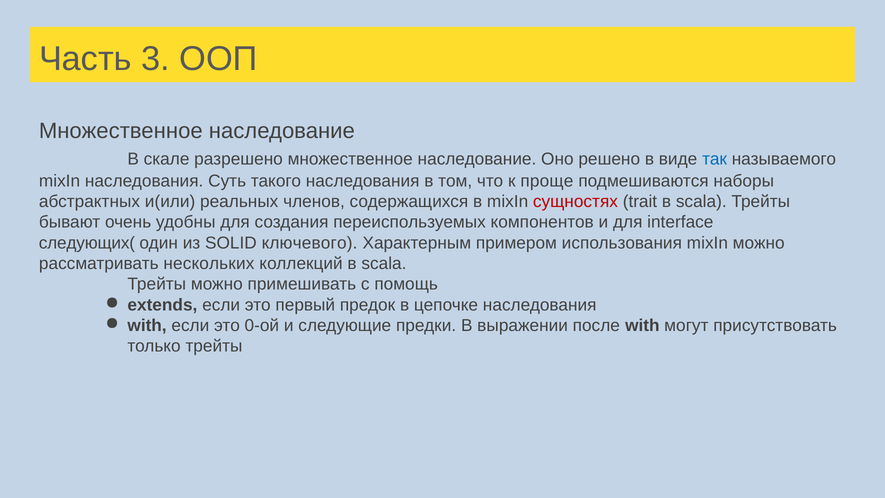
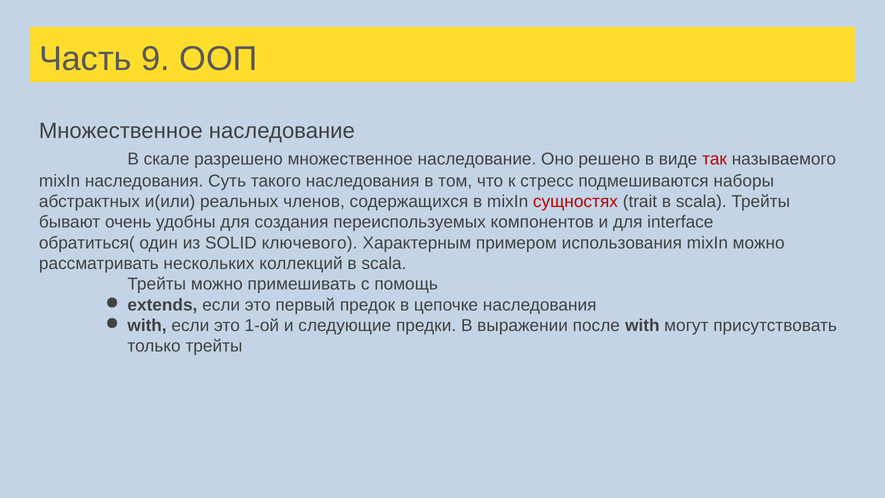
3: 3 -> 9 (156, 59)
так colour: blue -> red (715, 159)
проще: проще -> стресс (547, 181)
следующих(: следующих( -> обратиться( (87, 243)
0-ой: 0-ой -> 1-ой (262, 325)
